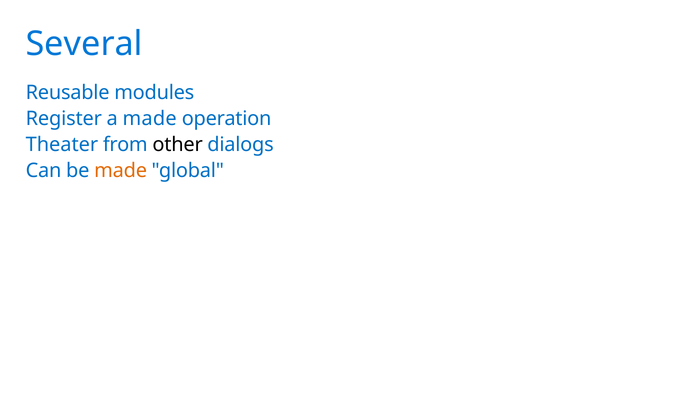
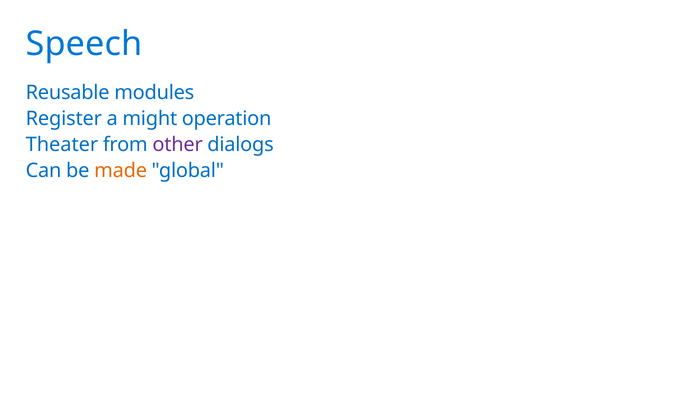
Several: Several -> Speech (84, 44)
a made: made -> might (150, 119)
other colour: black -> purple (178, 145)
